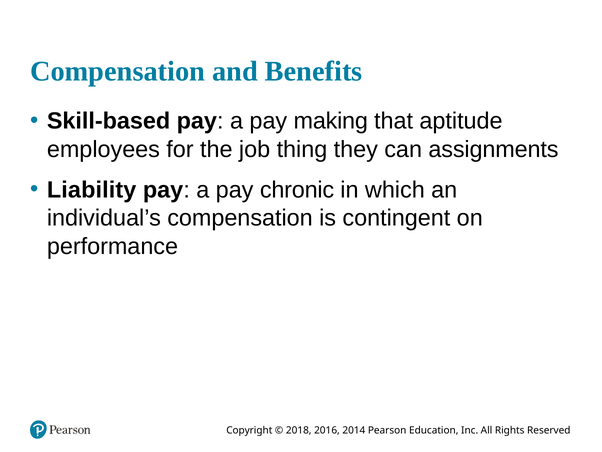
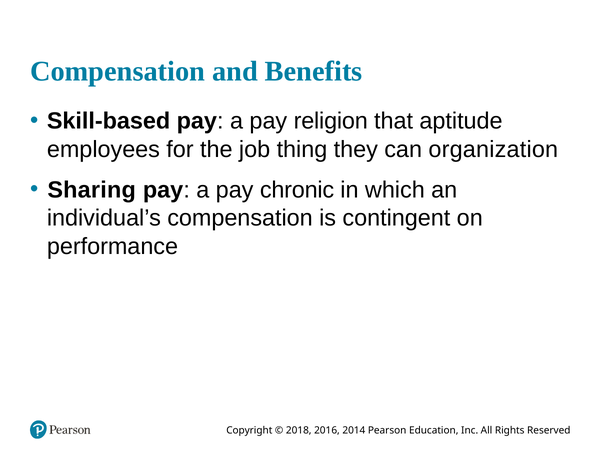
making: making -> religion (331, 121)
assignments: assignments -> organization (493, 149)
Liability: Liability -> Sharing (92, 190)
